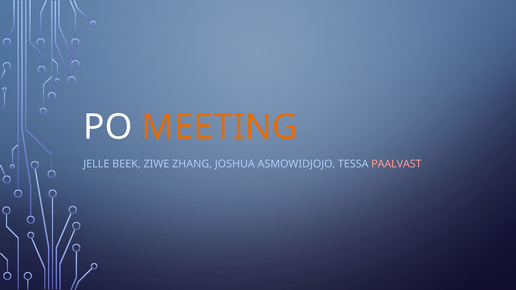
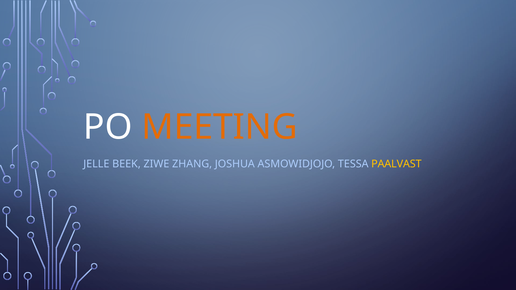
PAALVAST colour: pink -> yellow (396, 164)
